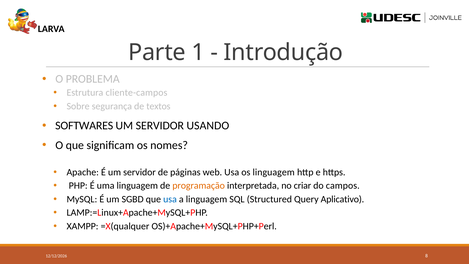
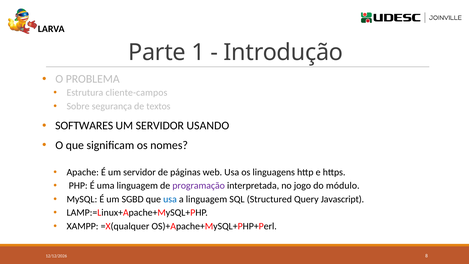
os linguagem: linguagem -> linguagens (274, 172)
programação colour: orange -> purple (199, 186)
criar: criar -> jogo (302, 186)
campos: campos -> módulo (343, 186)
Aplicativo: Aplicativo -> Javascript (342, 199)
